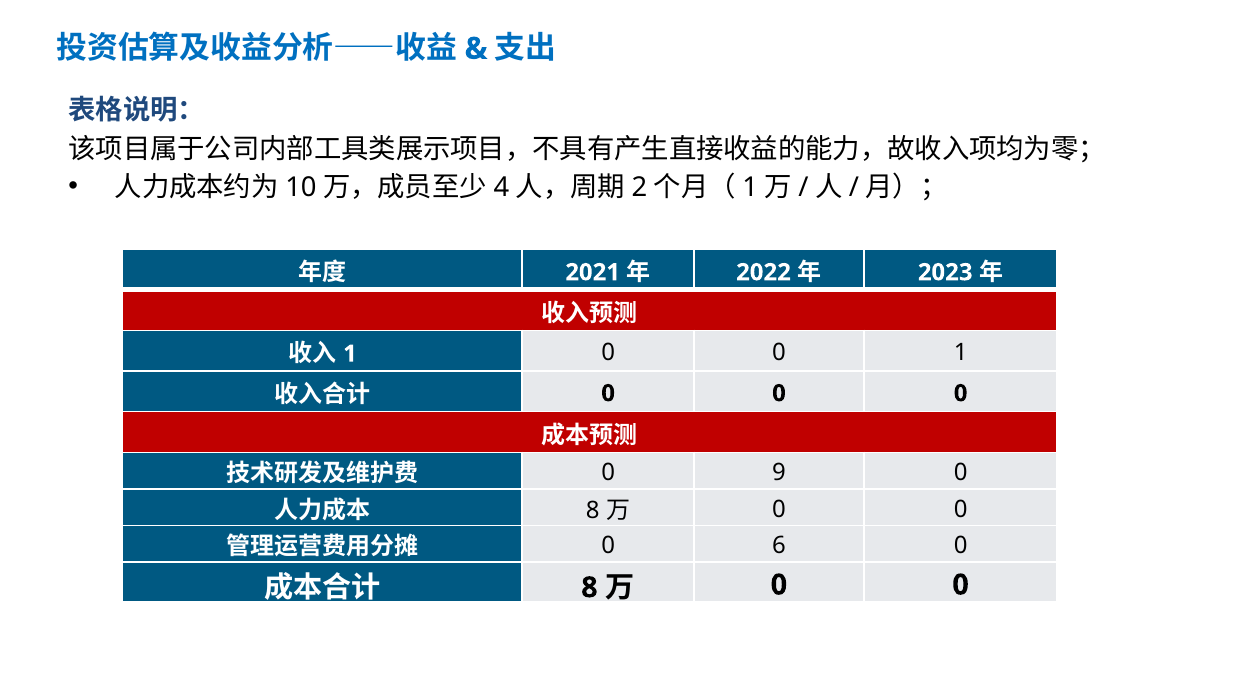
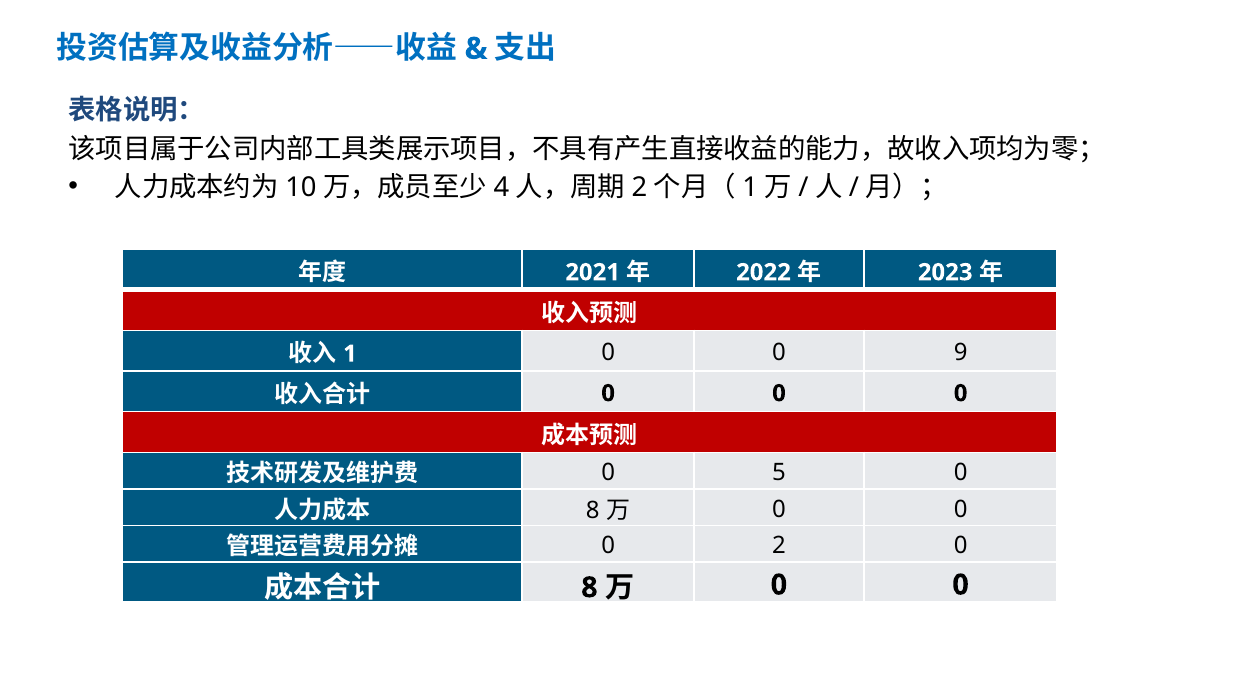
0 1: 1 -> 9 (961, 352)
9: 9 -> 5 (779, 472)
6: 6 -> 2 (779, 546)
